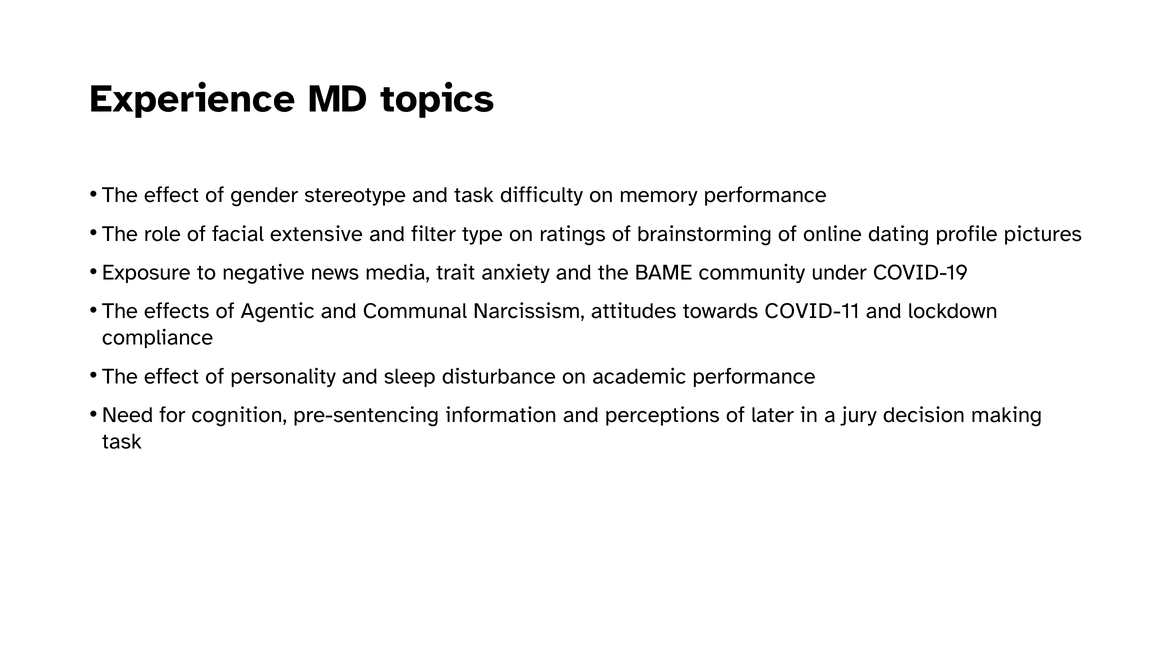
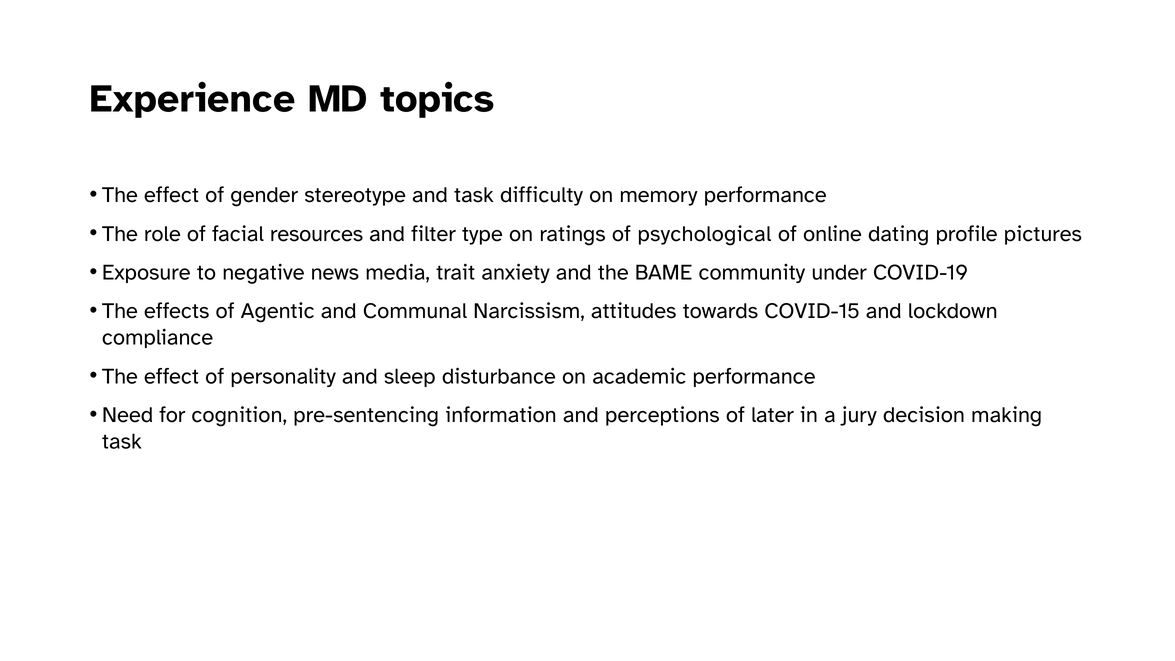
extensive: extensive -> resources (317, 234)
brainstorming: brainstorming -> psychological (704, 234)
COVID-11: COVID-11 -> COVID-15 (812, 311)
